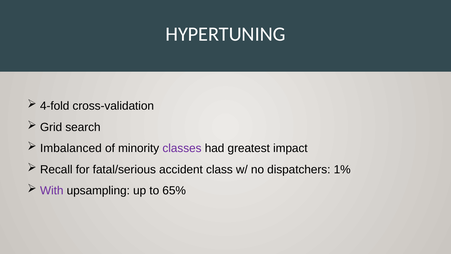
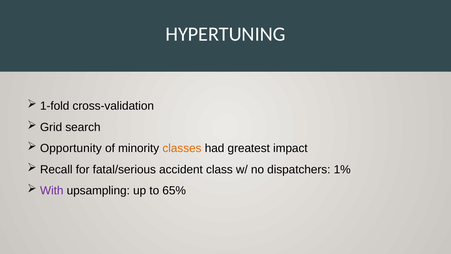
4-fold: 4-fold -> 1-fold (55, 106)
Imbalanced: Imbalanced -> Opportunity (71, 148)
classes colour: purple -> orange (182, 148)
